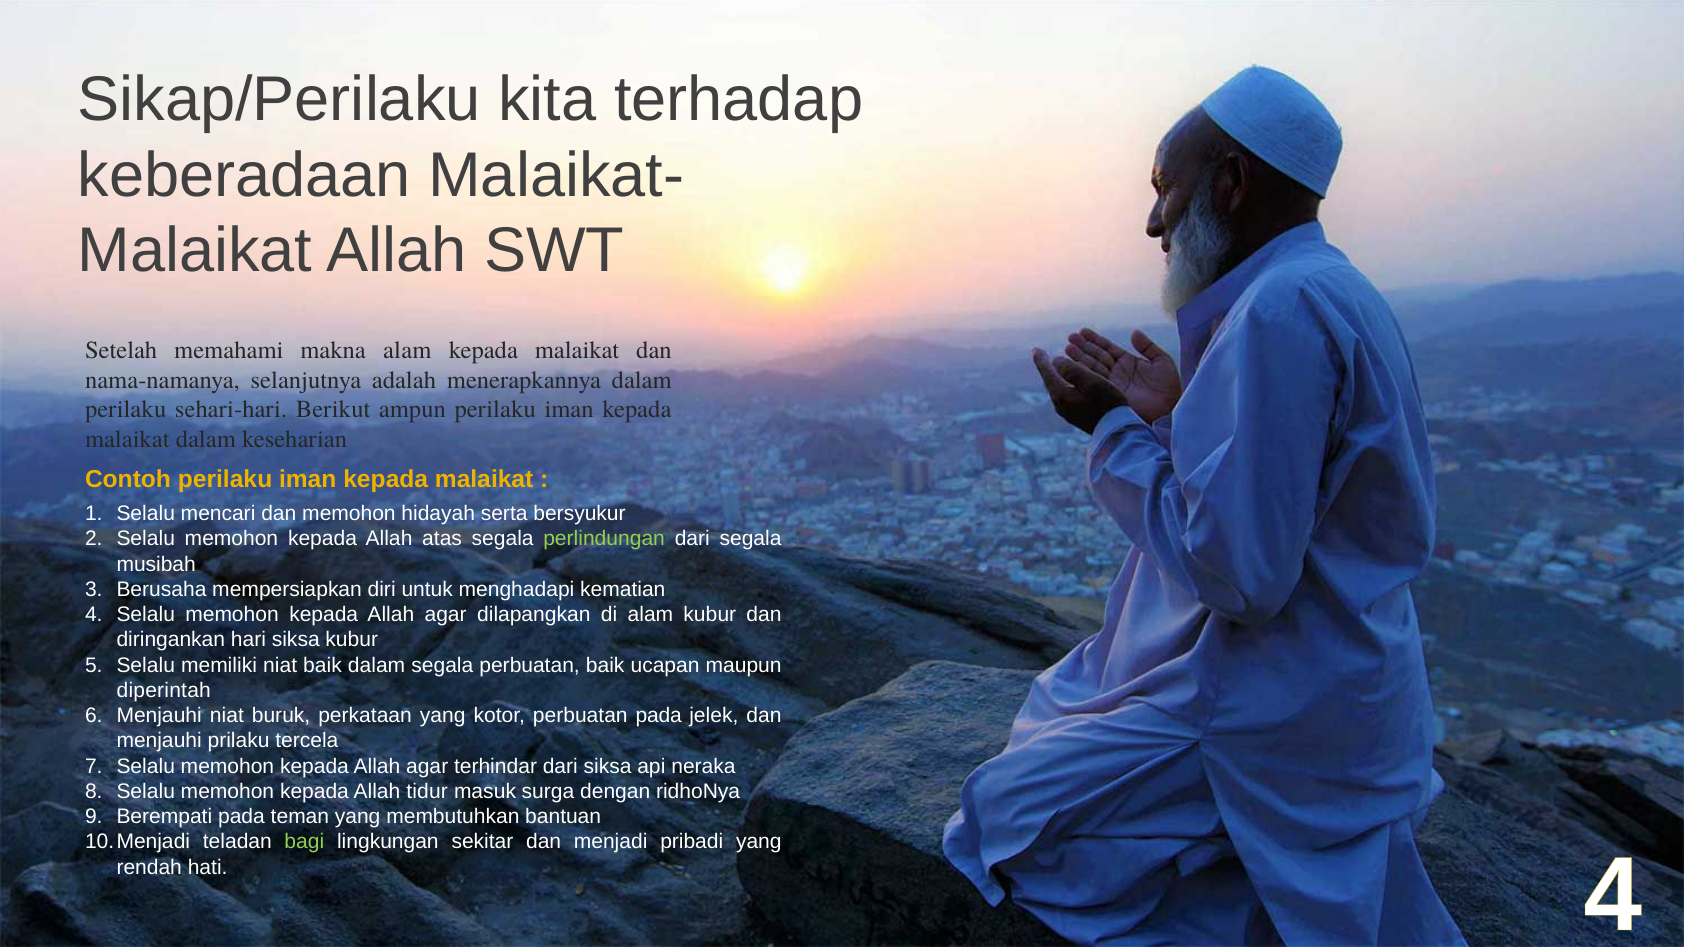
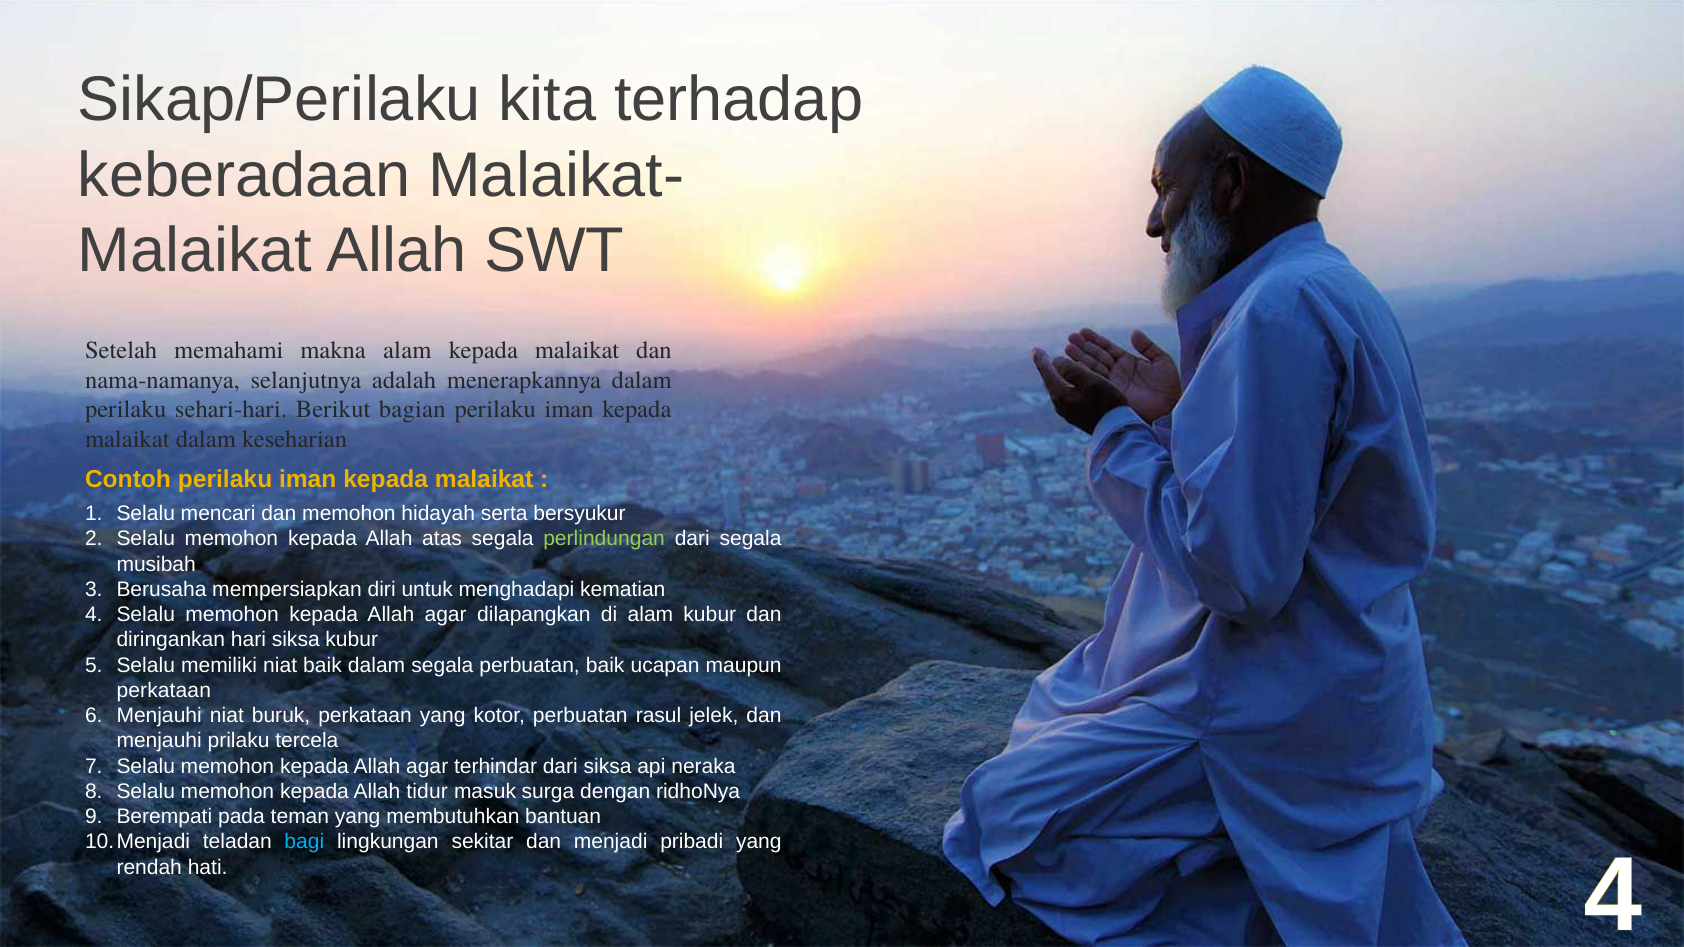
ampun: ampun -> bagian (412, 410)
diperintah: diperintah -> perkataan (164, 691)
perbuatan pada: pada -> rasul (659, 716)
bagi colour: light green -> light blue (304, 842)
